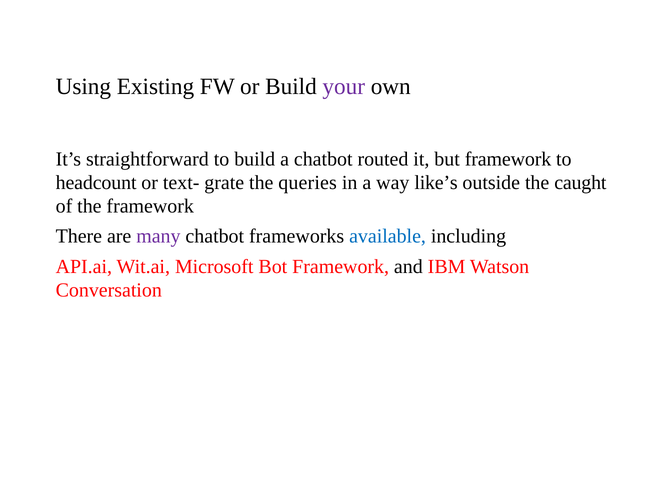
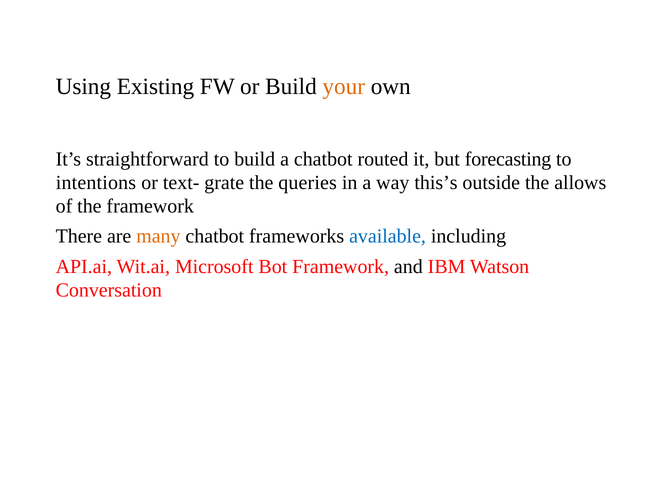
your colour: purple -> orange (344, 86)
but framework: framework -> forecasting (508, 159)
headcount: headcount -> intentions (96, 182)
like’s: like’s -> this’s (436, 182)
caught: caught -> allows (580, 182)
many colour: purple -> orange (158, 236)
